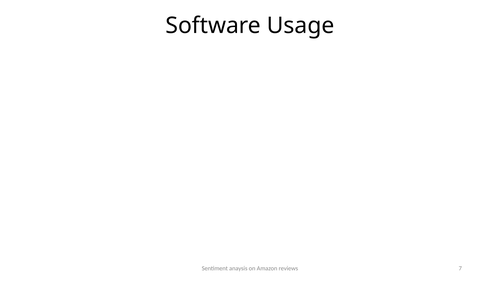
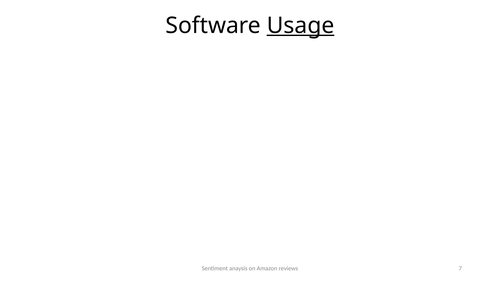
Usage underline: none -> present (301, 25)
